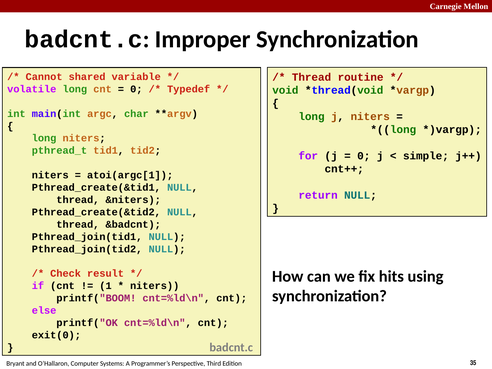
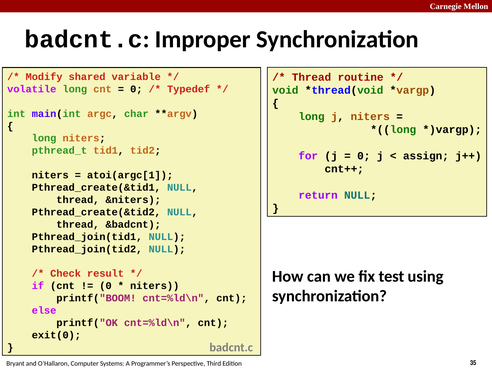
Cannot: Cannot -> Modify (44, 77)
simple: simple -> assign (426, 156)
hits: hits -> test (391, 276)
1: 1 -> 0 (106, 286)
